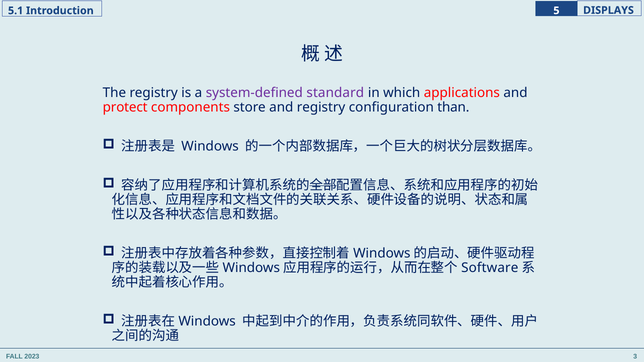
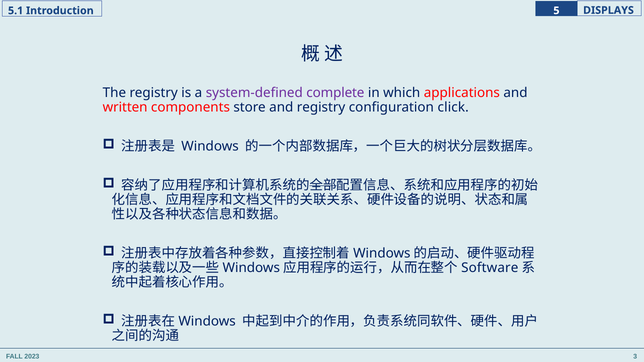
standard: standard -> complete (335, 93)
protect: protect -> written (125, 107)
than: than -> click (453, 107)
